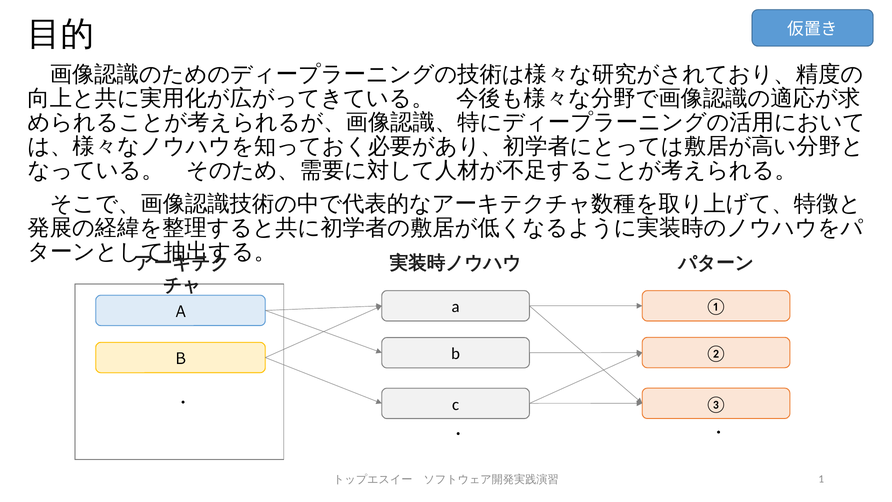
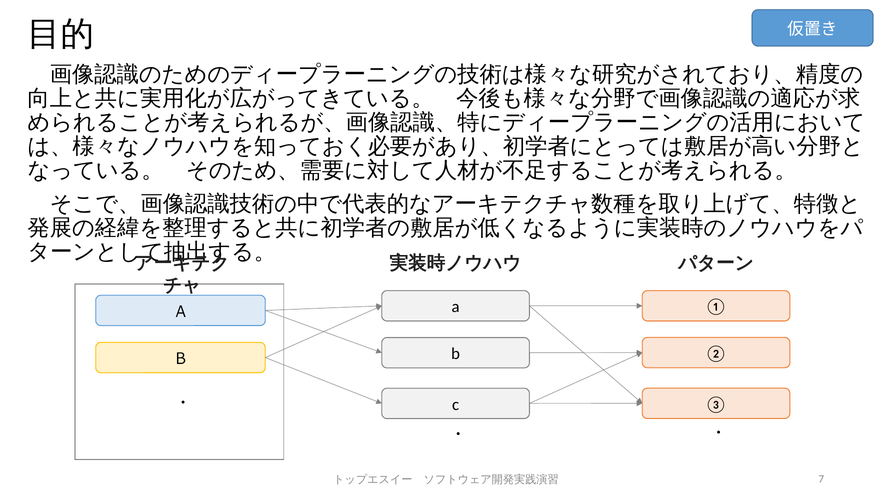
1: 1 -> 7 (821, 479)
